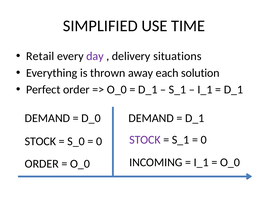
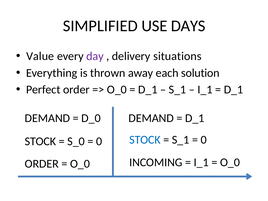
TIME: TIME -> DAYS (188, 26)
Retail: Retail -> Value (40, 56)
STOCK colour: purple -> blue (145, 140)
